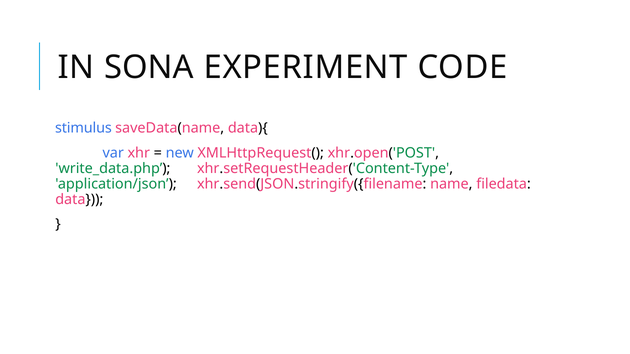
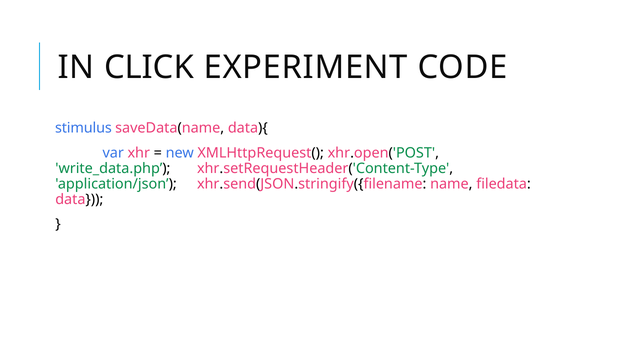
SONA: SONA -> CLICK (149, 68)
